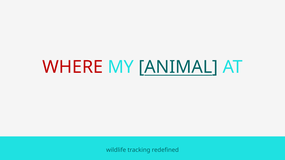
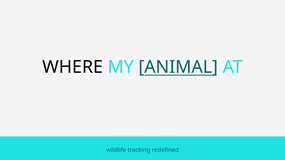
WHERE colour: red -> black (73, 67)
